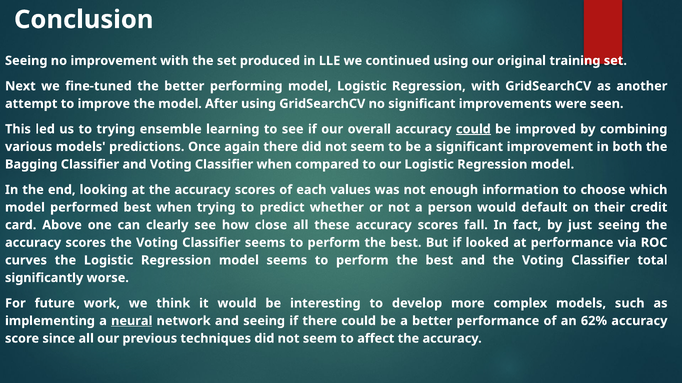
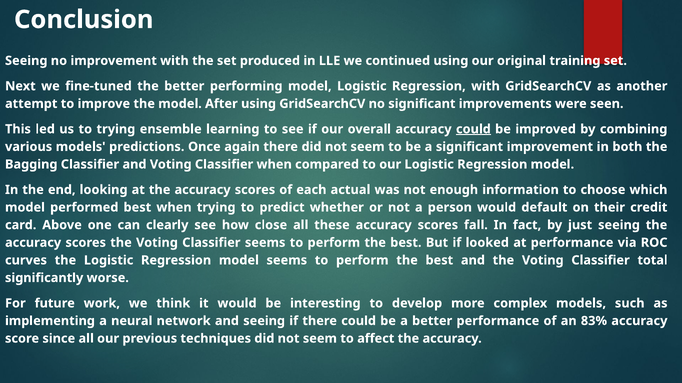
values: values -> actual (350, 190)
neural underline: present -> none (132, 321)
62%: 62% -> 83% (594, 321)
